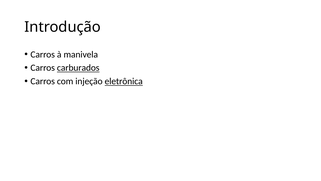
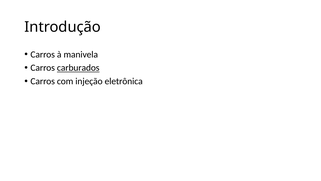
eletrônica underline: present -> none (124, 81)
